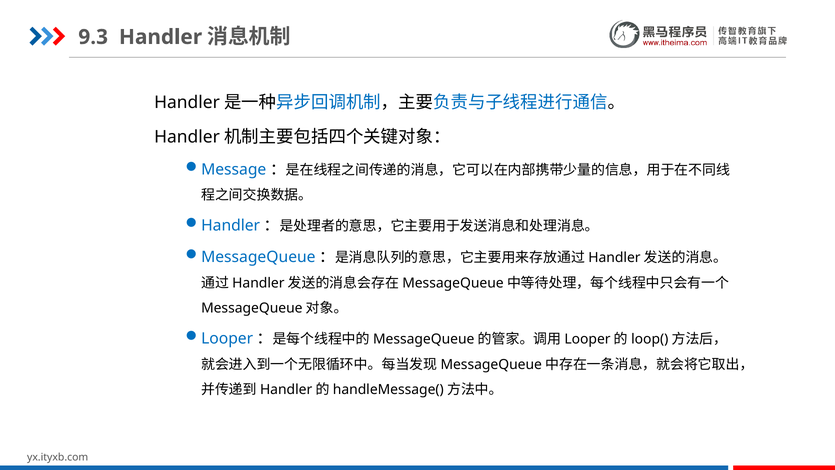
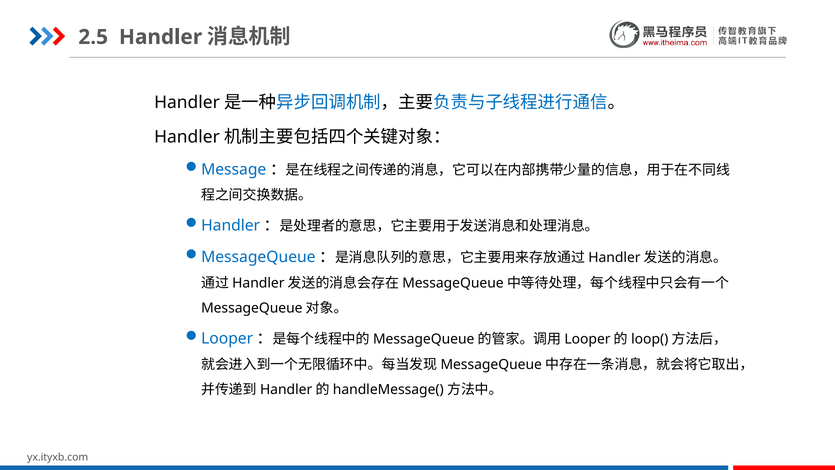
9.3: 9.3 -> 2.5 (93, 37)
